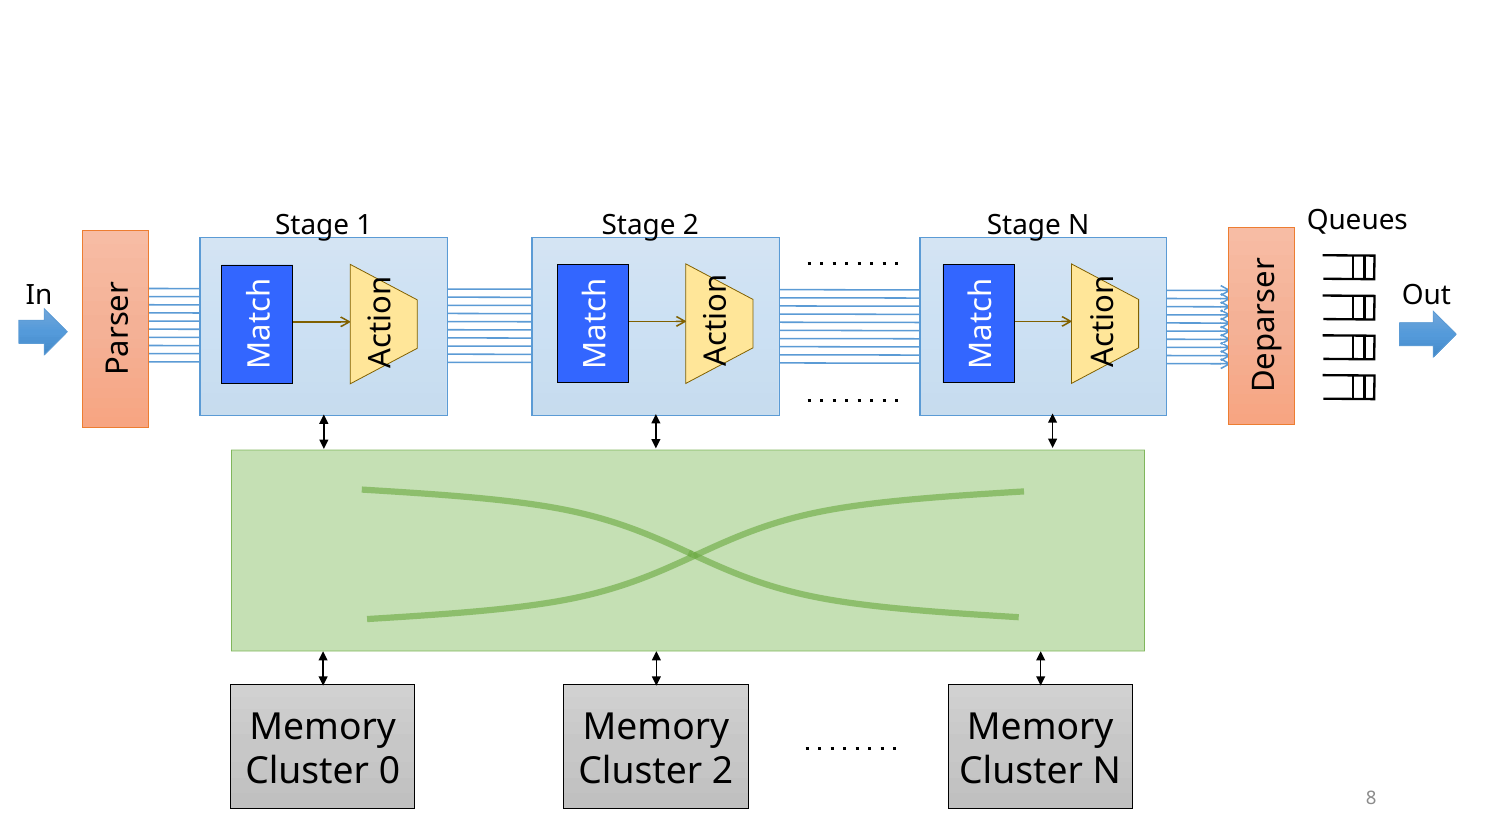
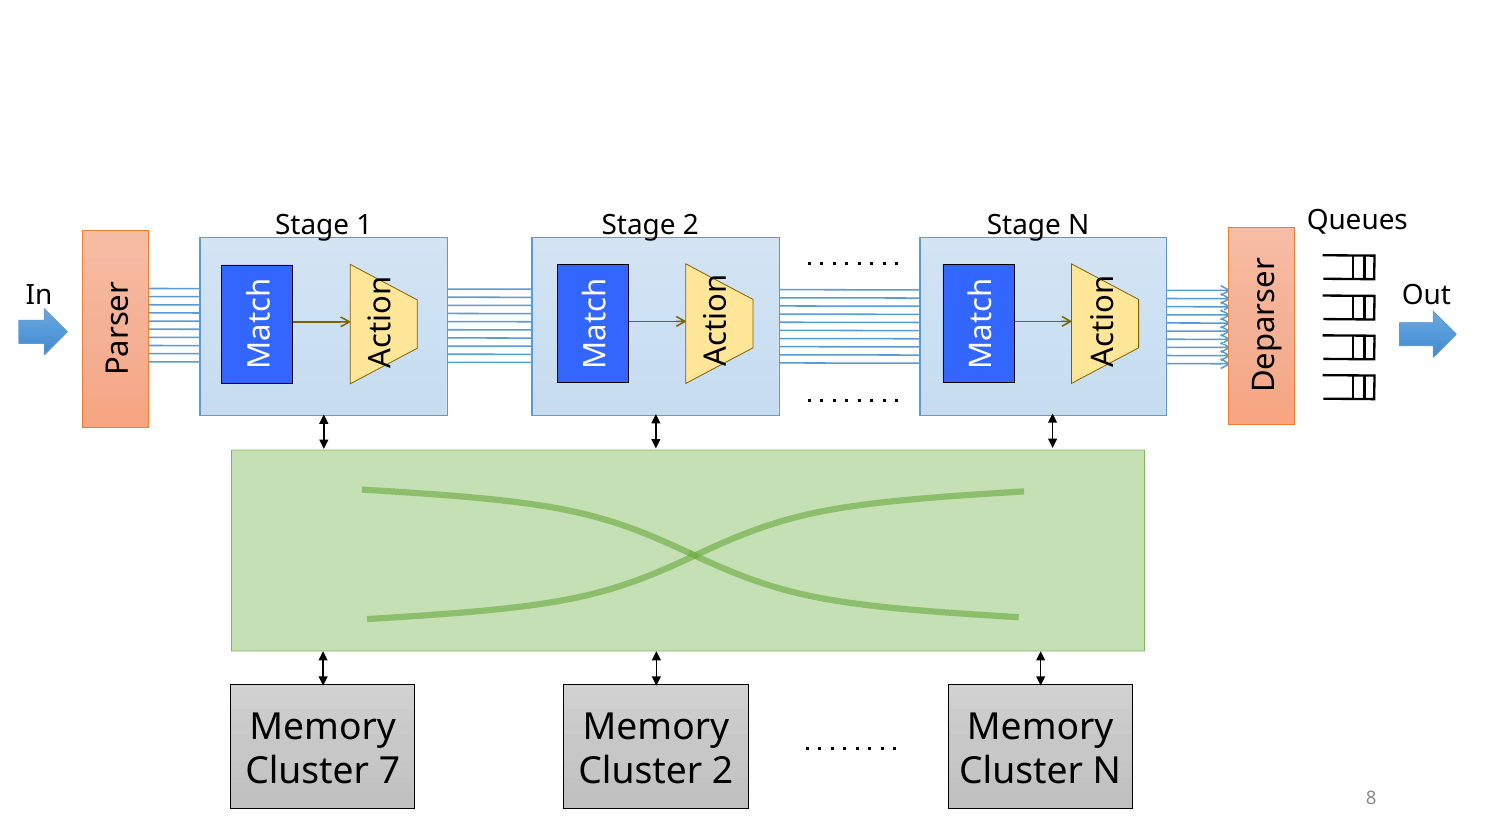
0: 0 -> 7 (389, 772)
